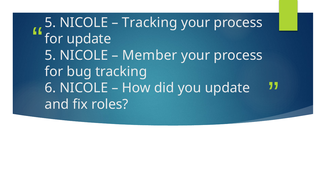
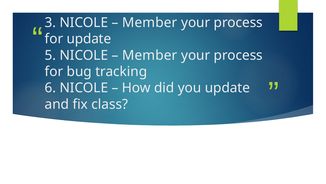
5: 5 -> 3 (50, 22)
Tracking: Tracking -> Member (150, 22)
roles: roles -> class (110, 104)
